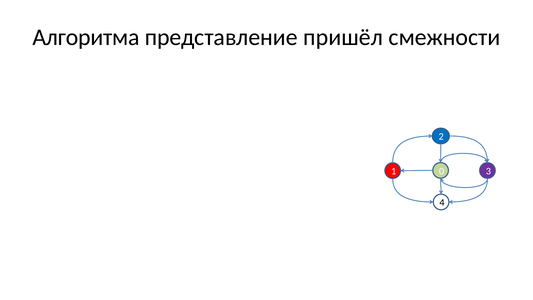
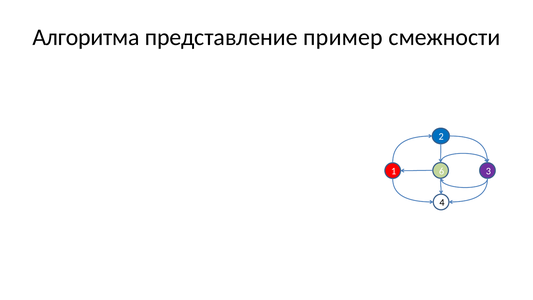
пришёл: пришёл -> пример (343, 37)
0: 0 -> 6 (442, 171)
